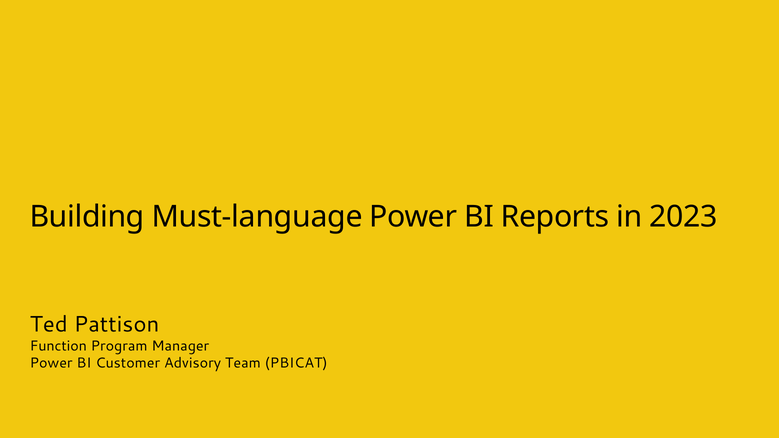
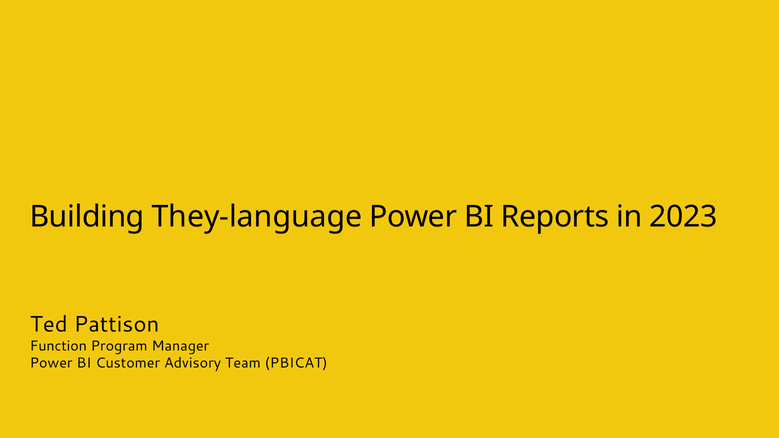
Must-language: Must-language -> They-language (257, 217)
